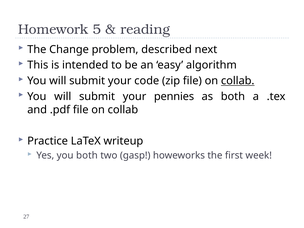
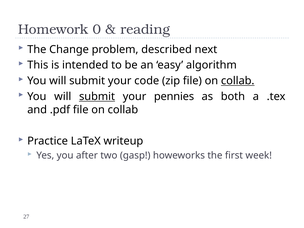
5: 5 -> 0 (97, 29)
submit underline: none -> present (97, 96)
you both: both -> after (87, 155)
